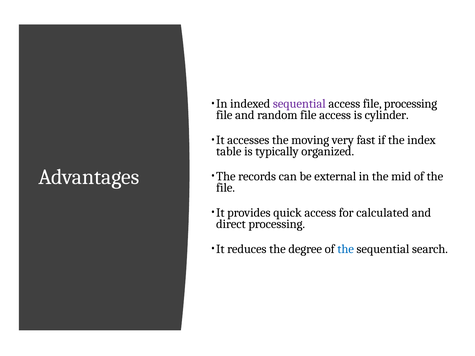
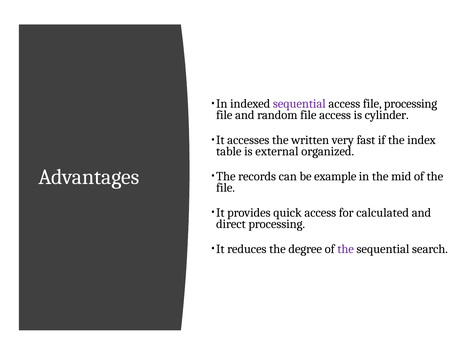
moving: moving -> written (310, 140)
typically: typically -> external (277, 151)
external: external -> example (335, 177)
the colour: blue -> purple (346, 249)
